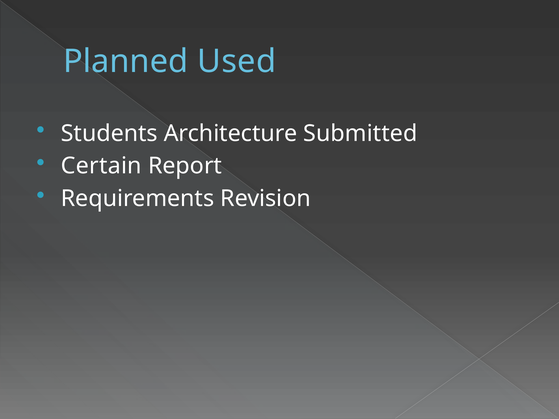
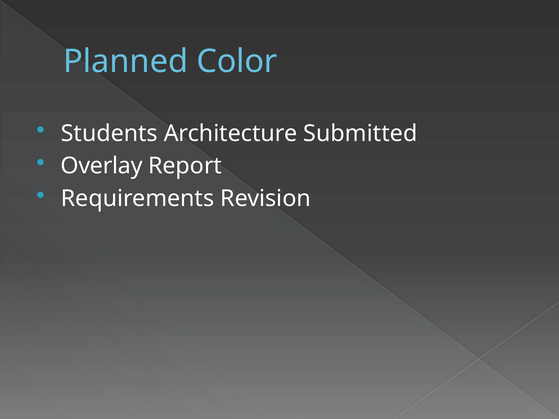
Used: Used -> Color (237, 61)
Certain: Certain -> Overlay (102, 166)
